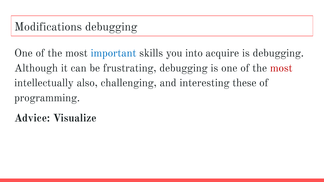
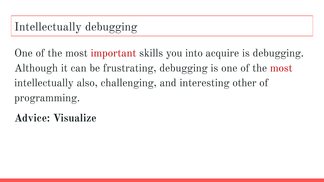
Modifications: Modifications -> Intellectually (48, 27)
important colour: blue -> red (113, 53)
these: these -> other (244, 83)
